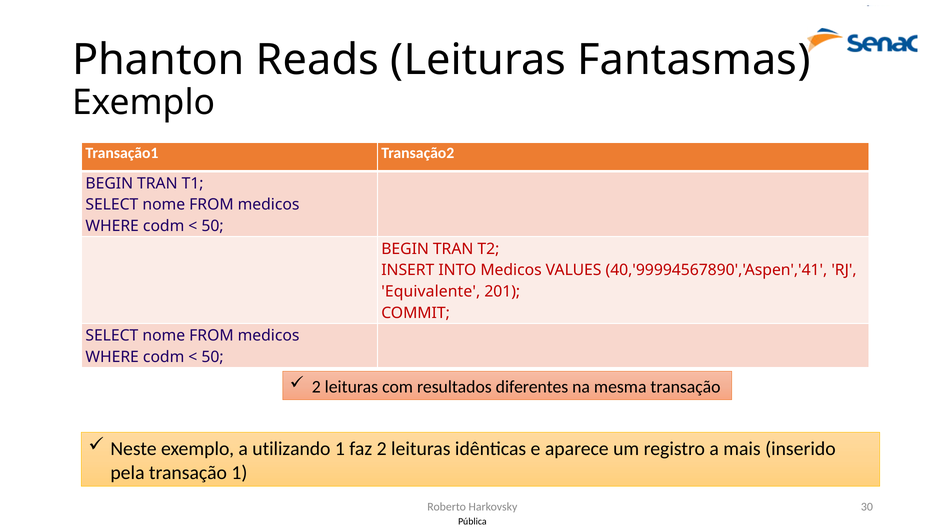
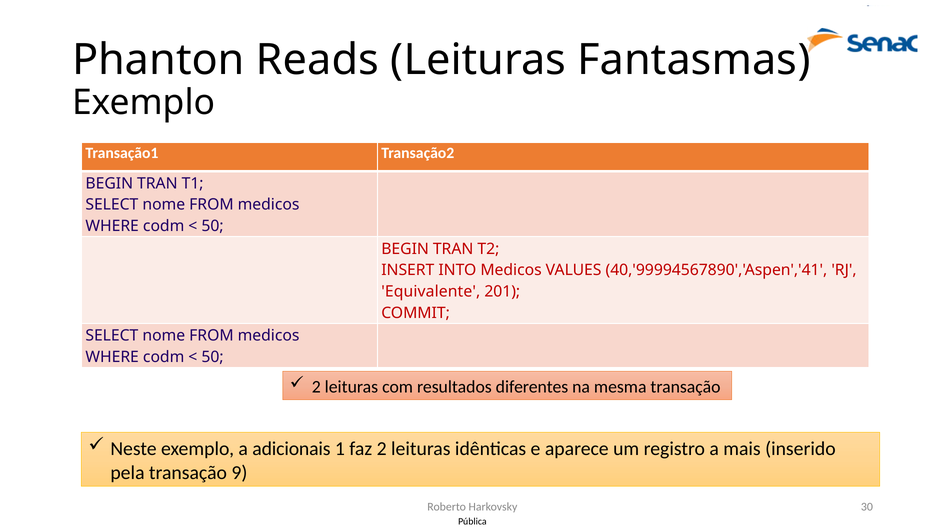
utilizando: utilizando -> adicionais (291, 449)
transação 1: 1 -> 9 (239, 473)
